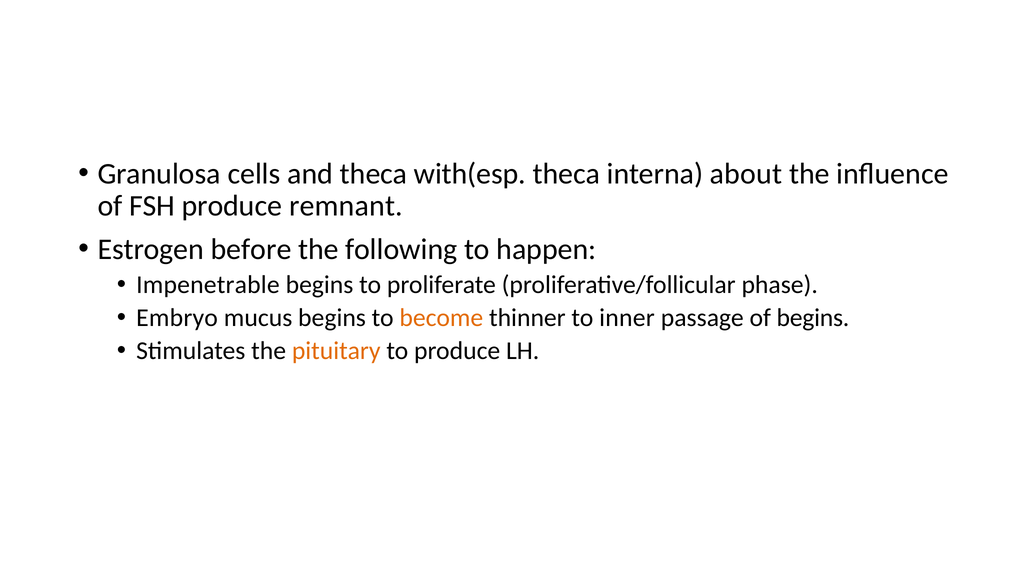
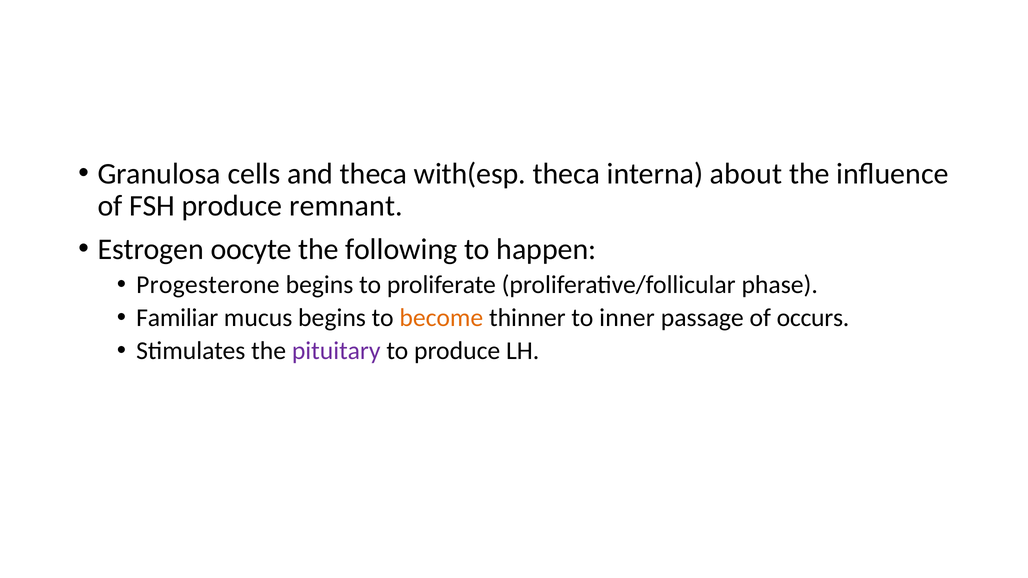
before: before -> oocyte (251, 249)
Impenetrable: Impenetrable -> Progesterone (208, 285)
Embryo: Embryo -> Familiar (177, 318)
of begins: begins -> occurs (813, 318)
pituitary colour: orange -> purple (336, 351)
